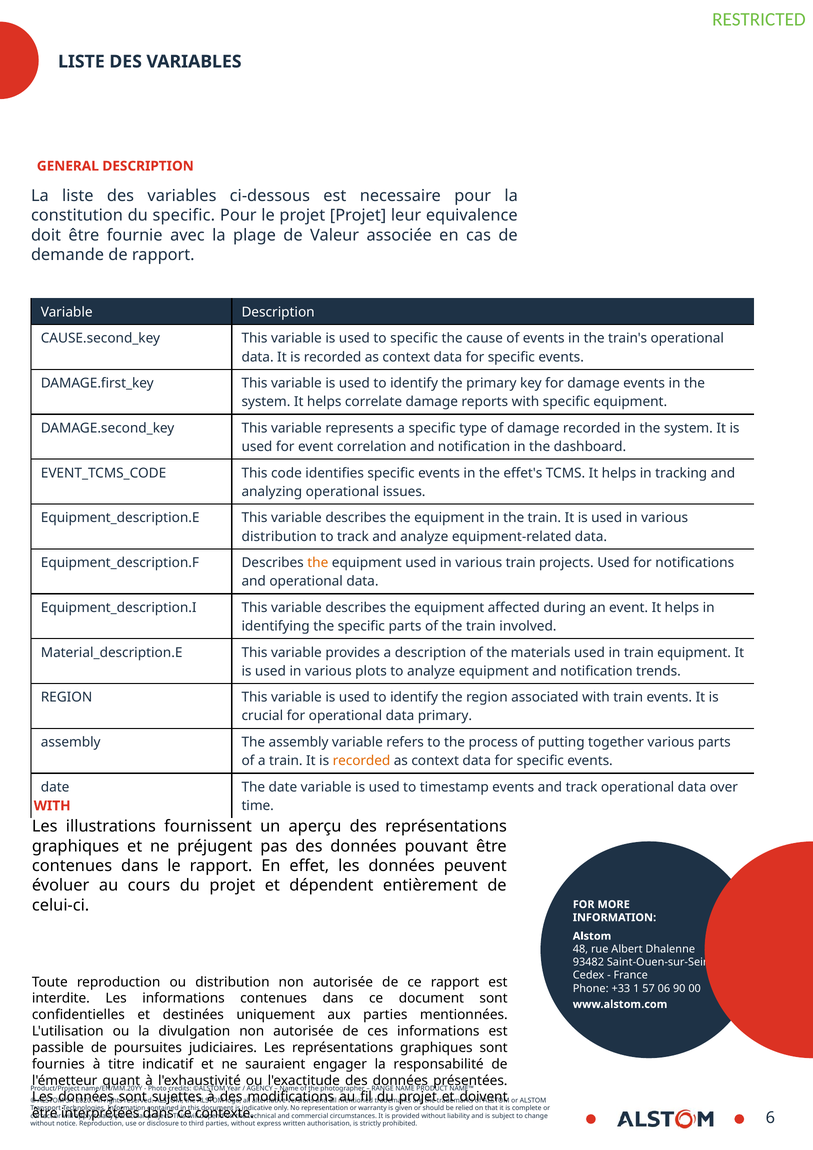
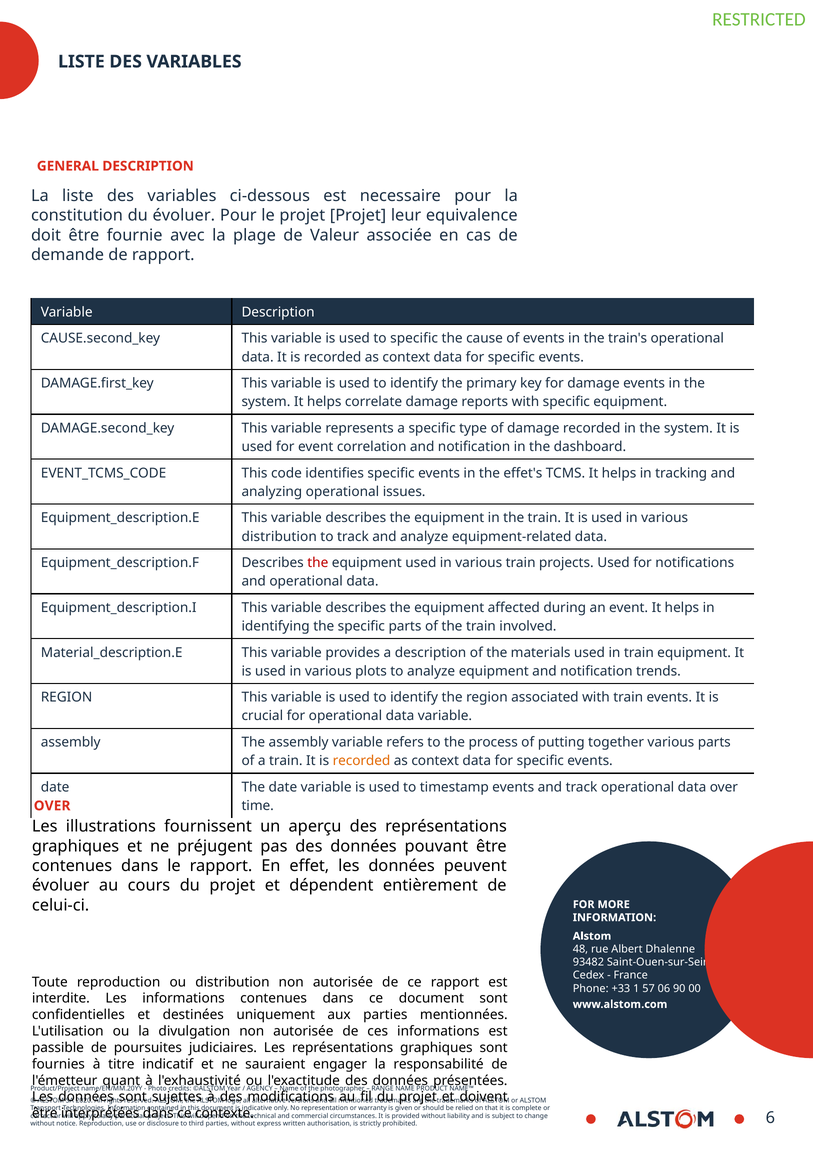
du specific: specific -> évoluer (184, 216)
the colour: orange -> red (318, 563)
data primary: primary -> variable (445, 716)
WITH: WITH -> OVER (52, 806)
